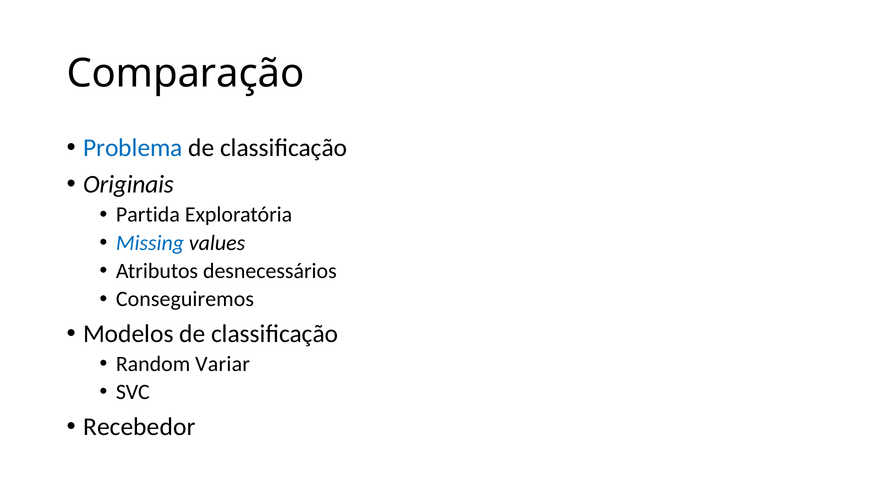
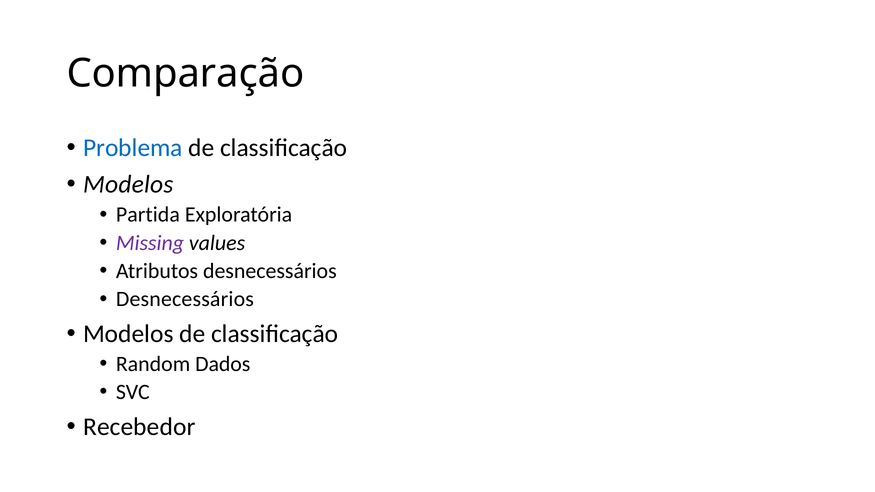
Originais: Originais -> Modelos (128, 185)
Missing colour: blue -> purple (150, 243)
Conseguiremos: Conseguiremos -> Desnecessários (185, 299)
Variar: Variar -> Dados (223, 364)
